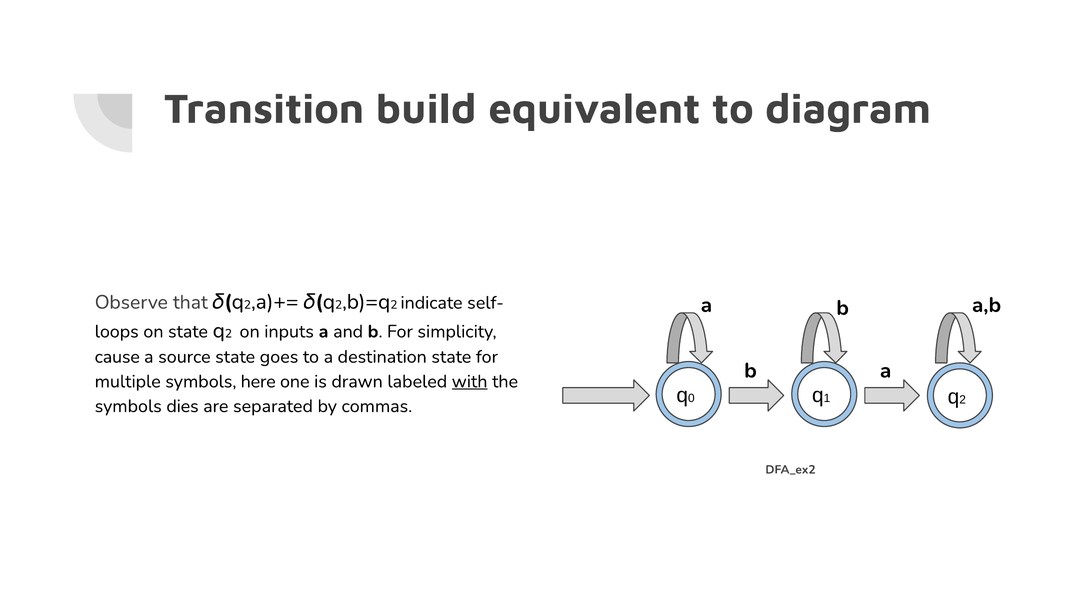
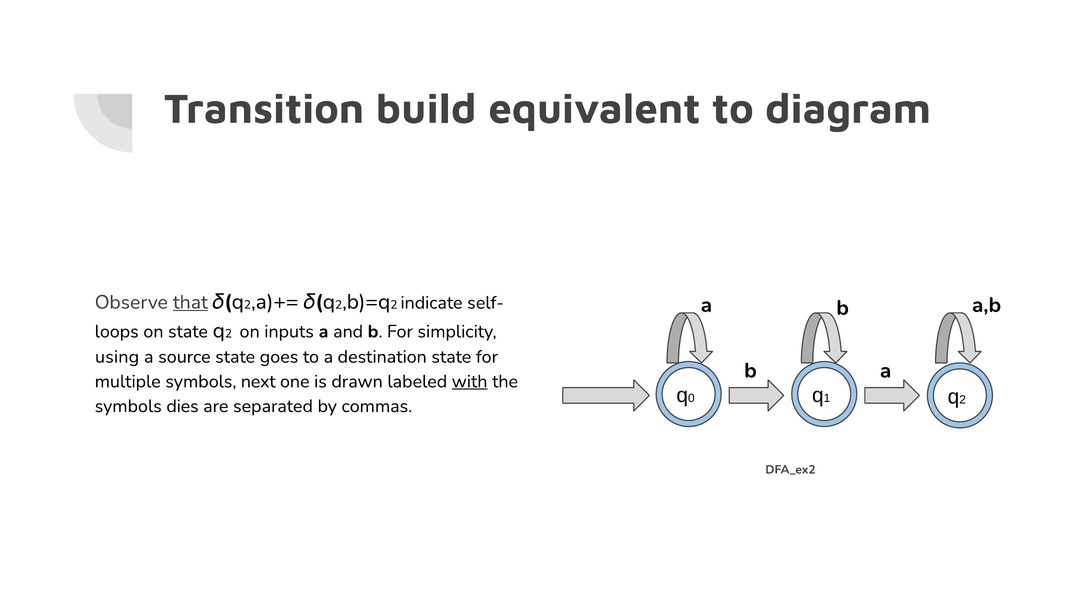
that underline: none -> present (190, 302)
cause: cause -> using (117, 357)
here: here -> next (258, 382)
